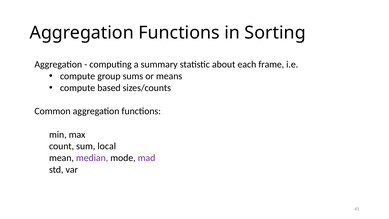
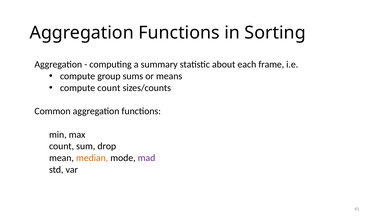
compute based: based -> count (109, 88)
local: local -> drop (107, 146)
median colour: purple -> orange (92, 158)
